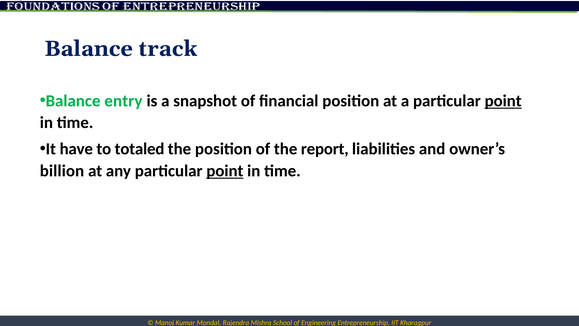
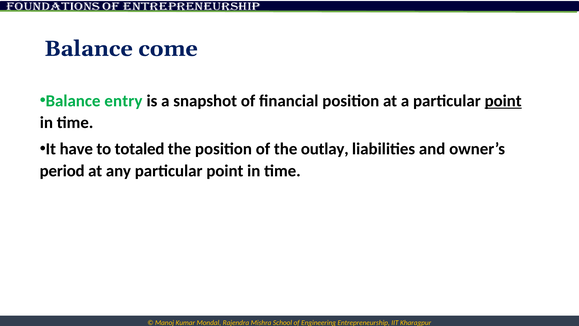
track: track -> come (168, 49)
report: report -> outlay (325, 149)
billion: billion -> period (62, 171)
point underline: present -> none (225, 171)
